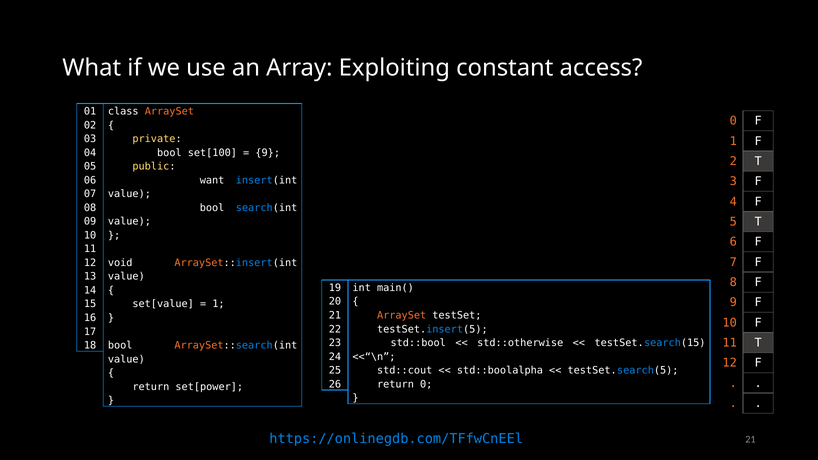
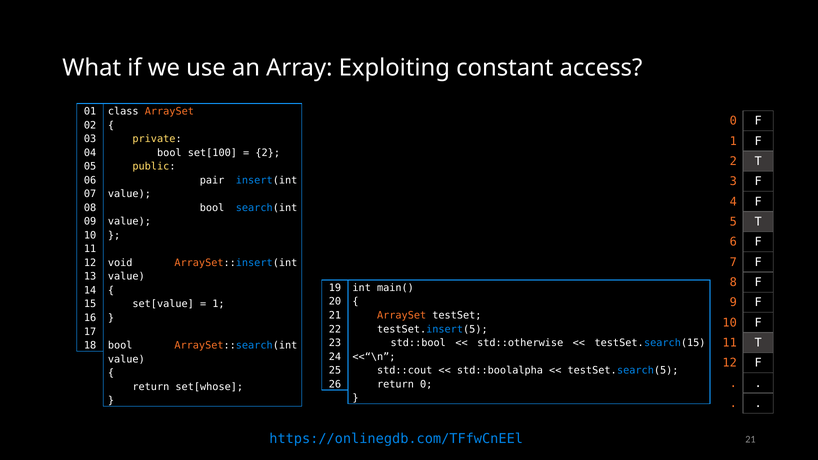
9: 9 -> 2 (268, 153)
want: want -> pair (212, 180)
set[power: set[power -> set[whose (209, 387)
